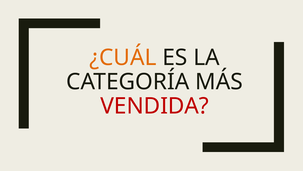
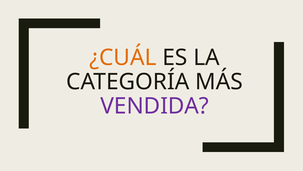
VENDIDA colour: red -> purple (155, 106)
